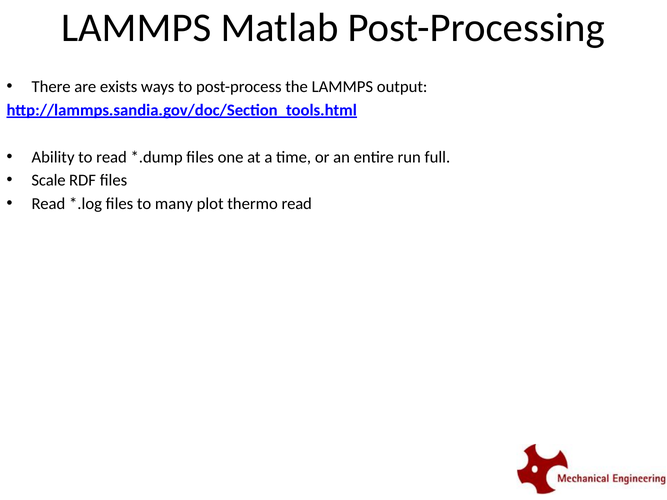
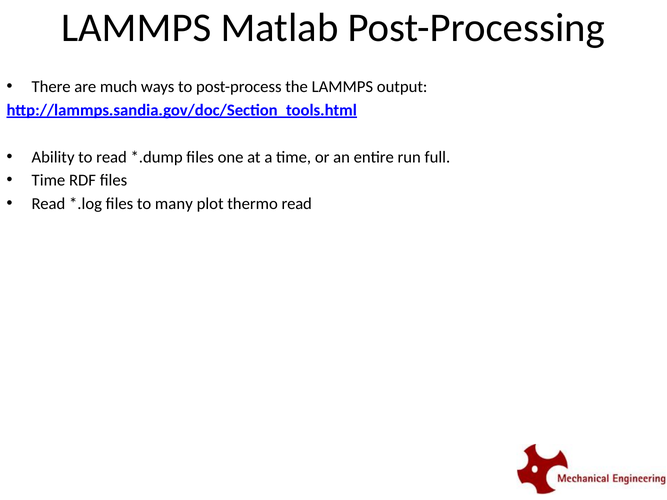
exists: exists -> much (119, 87)
Scale: Scale -> Time (48, 180)
